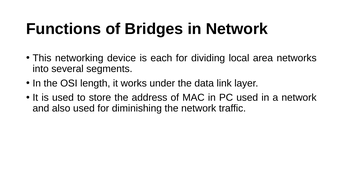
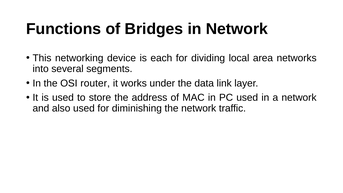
length: length -> router (95, 83)
